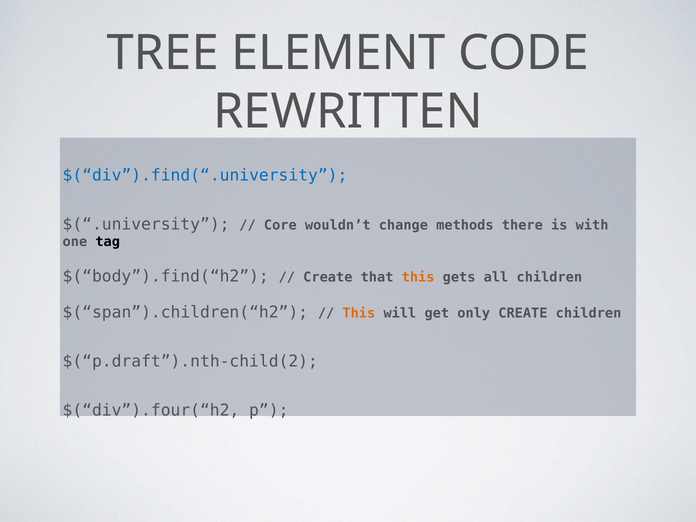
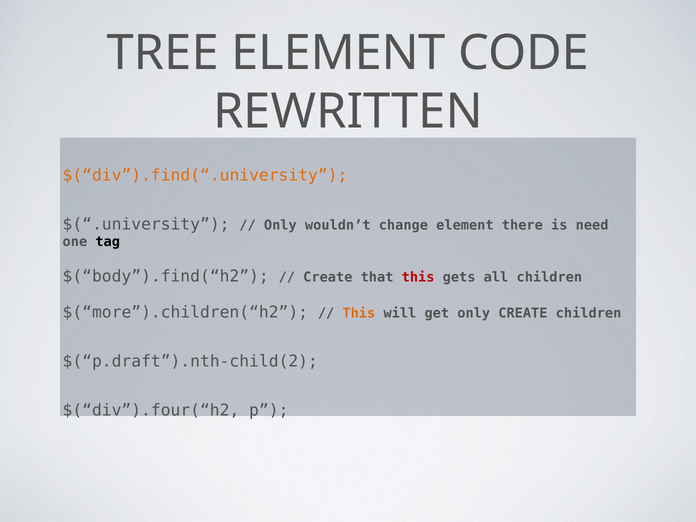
$(“div”).find(“.university colour: blue -> orange (205, 175)
Core: Core -> Only (280, 225)
change methods: methods -> element (465, 225)
with: with -> need (592, 225)
this colour: orange -> red (418, 277)
$(“span”).children(“h2: $(“span”).children(“h2 -> $(“more”).children(“h2 (185, 312)
